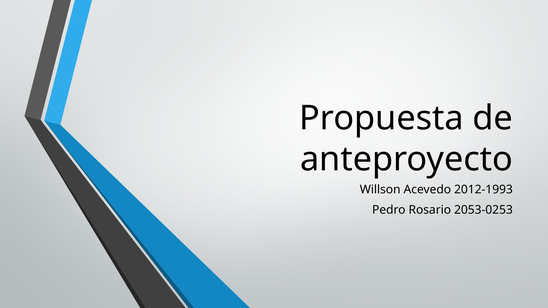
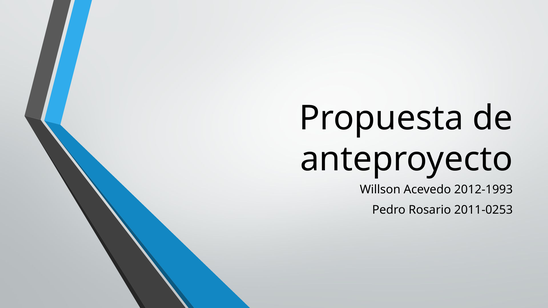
2053-0253: 2053-0253 -> 2011-0253 (483, 210)
